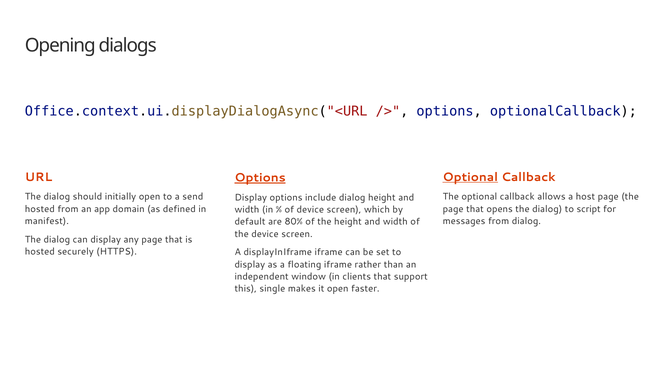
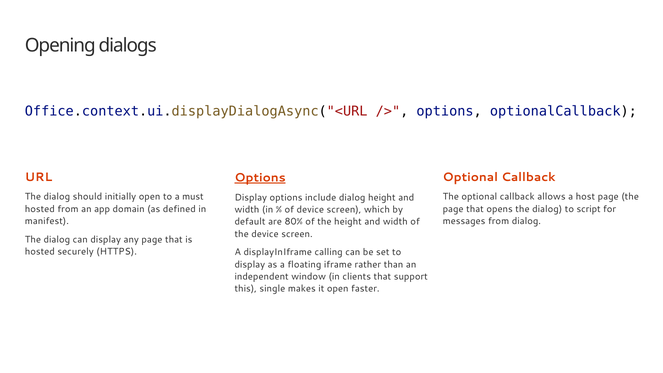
Optional underline: present -> none (470, 177)
send: send -> must (193, 197)
displayInIframe iframe: iframe -> calling (329, 252)
